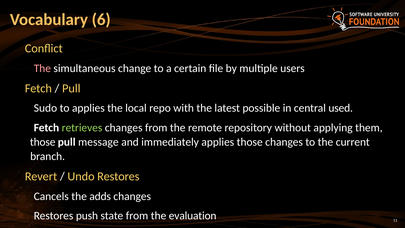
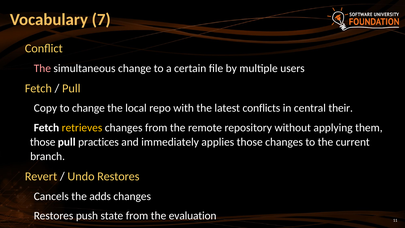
6: 6 -> 7 (101, 20)
Sudo: Sudo -> Copy (45, 108)
to applies: applies -> change (88, 108)
possible: possible -> conflicts (261, 108)
used: used -> their (341, 108)
retrieves colour: light green -> yellow (82, 128)
message: message -> practices (98, 142)
